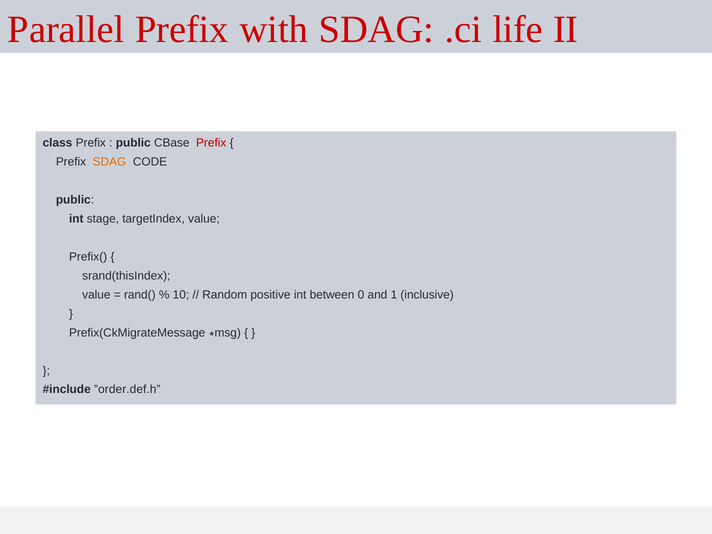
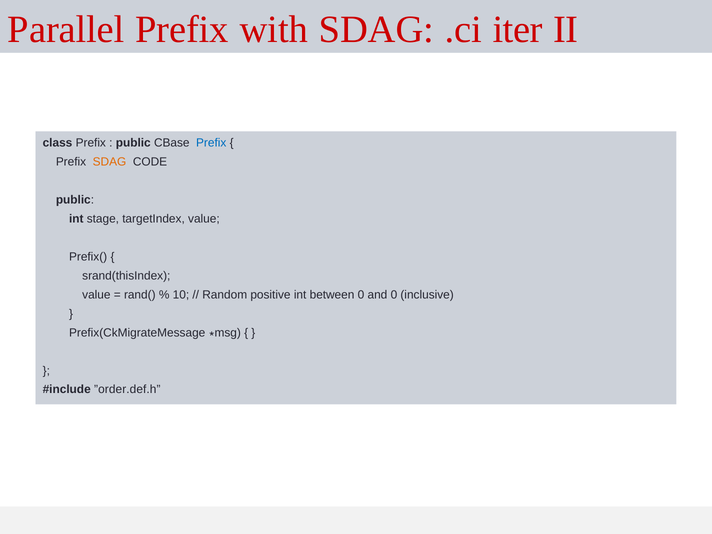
life: life -> iter (518, 29)
Prefix colour: red -> blue (211, 143)
and 1: 1 -> 0 (394, 295)
